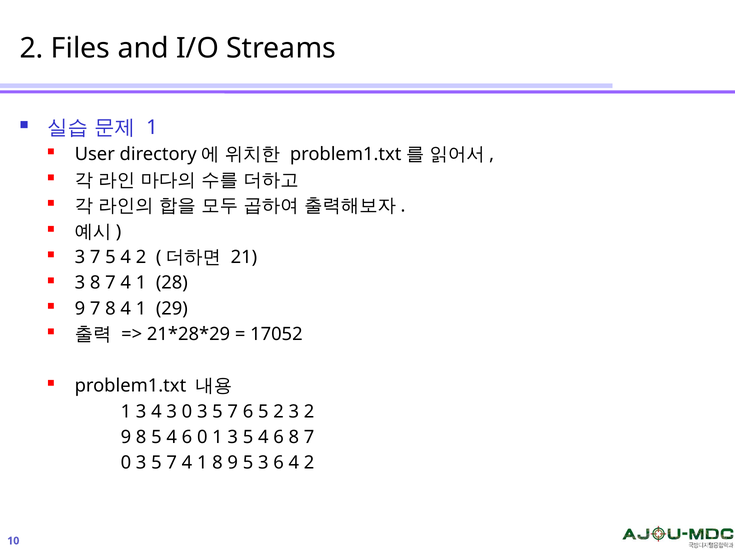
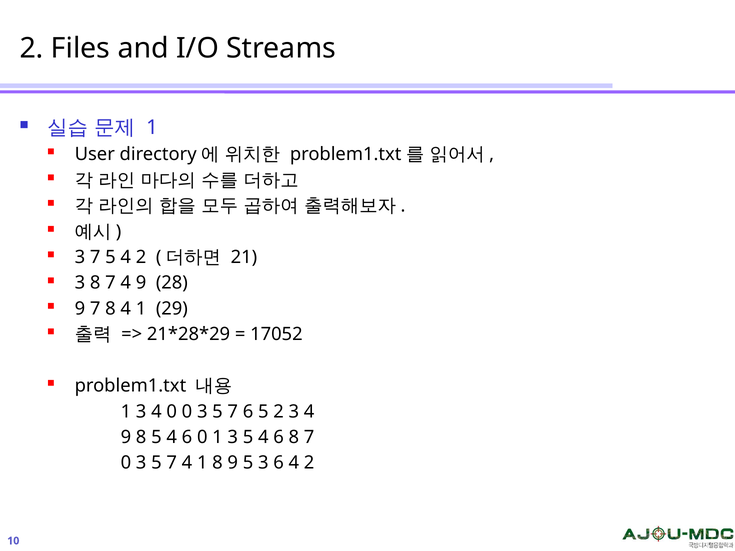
8 7 4 1: 1 -> 9 (141, 283)
4 3: 3 -> 0 (172, 412)
2 3 2: 2 -> 4 (309, 412)
